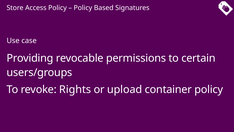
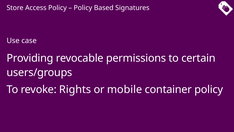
upload: upload -> mobile (125, 89)
